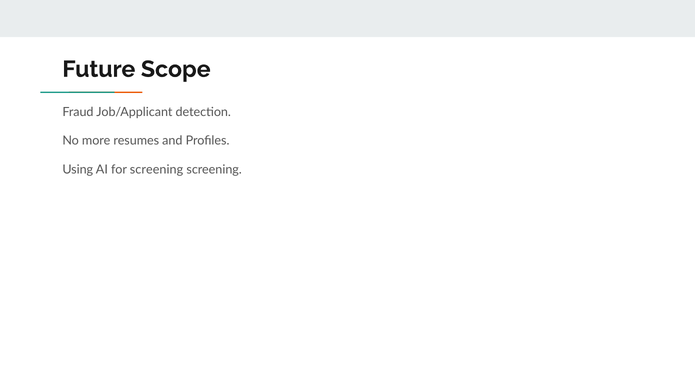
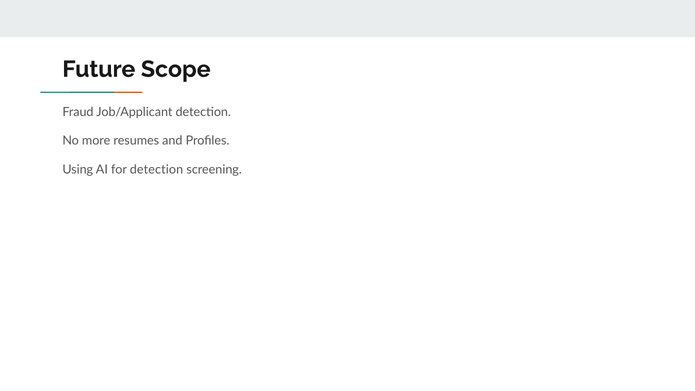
for screening: screening -> detection (157, 170)
